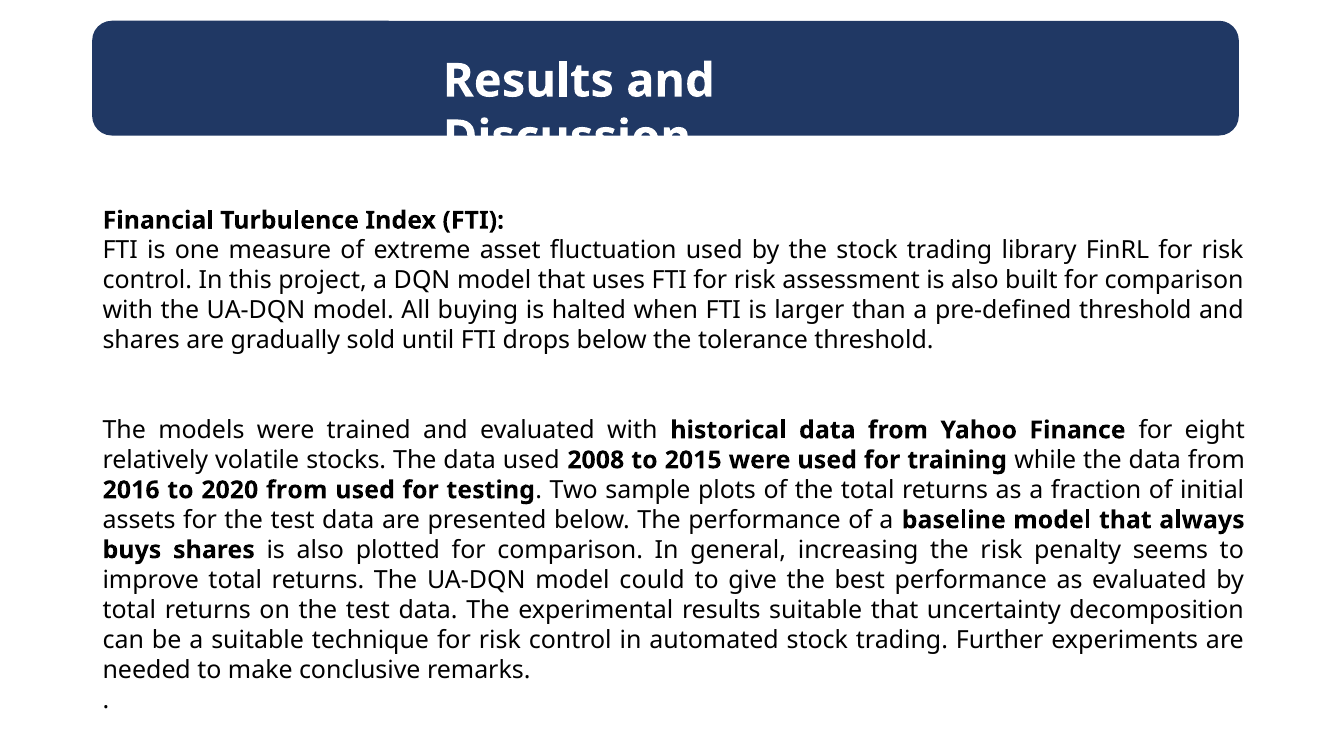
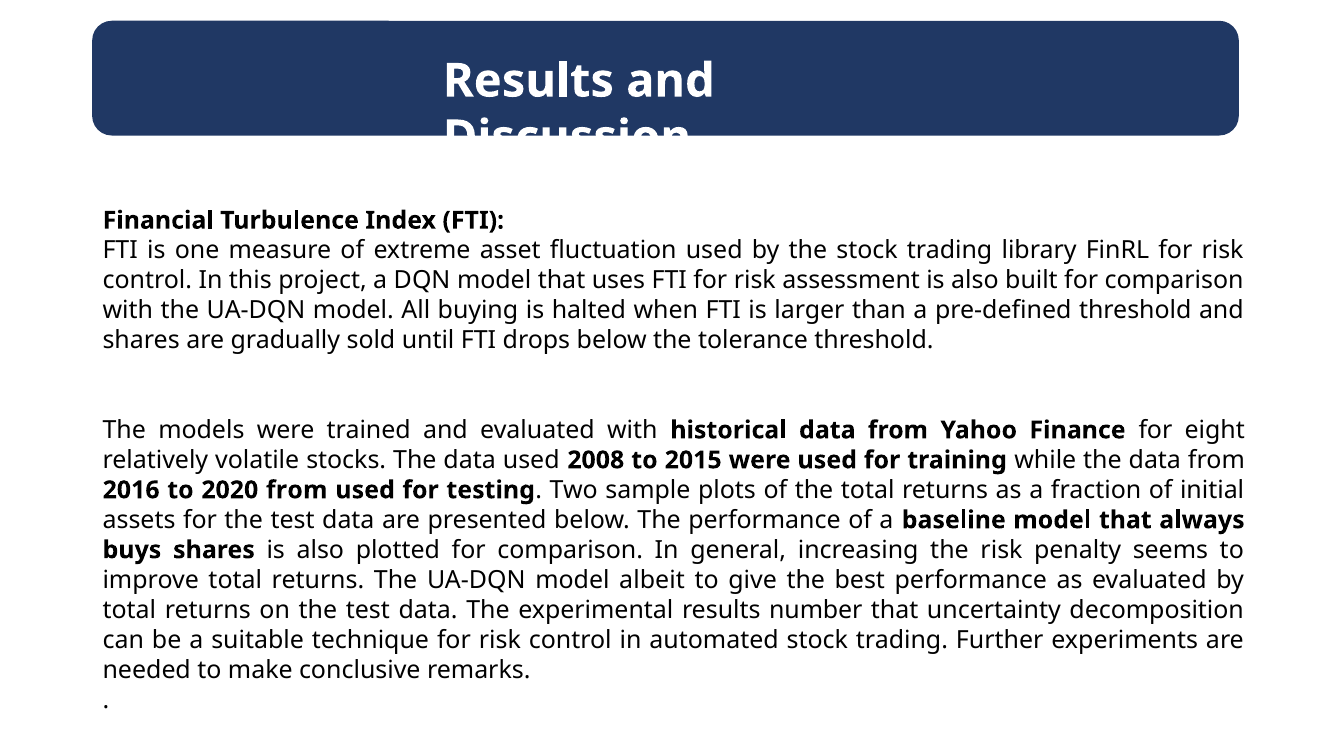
could: could -> albeit (652, 580)
results suitable: suitable -> number (816, 610)
